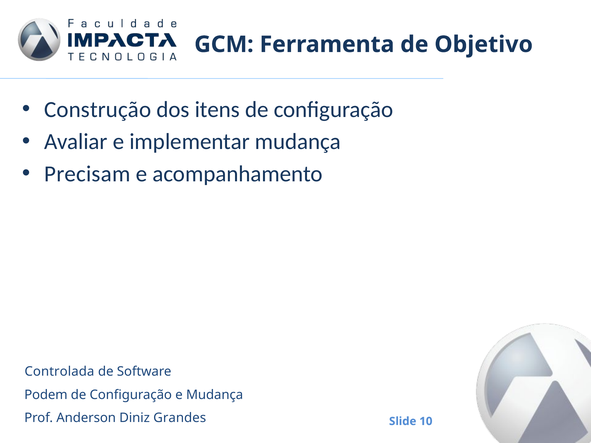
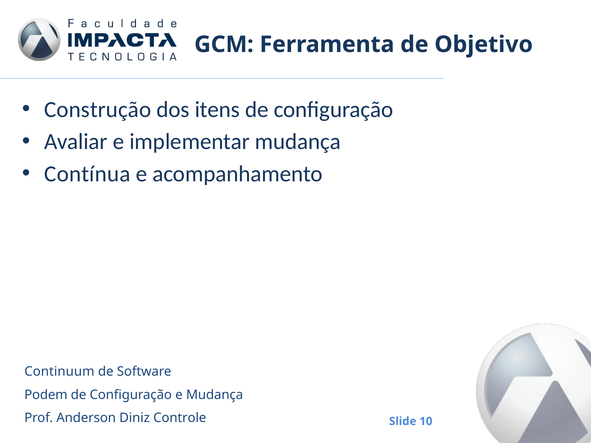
Precisam: Precisam -> Contínua (87, 174)
Controlada: Controlada -> Continuum (59, 372)
Grandes: Grandes -> Controle (180, 418)
